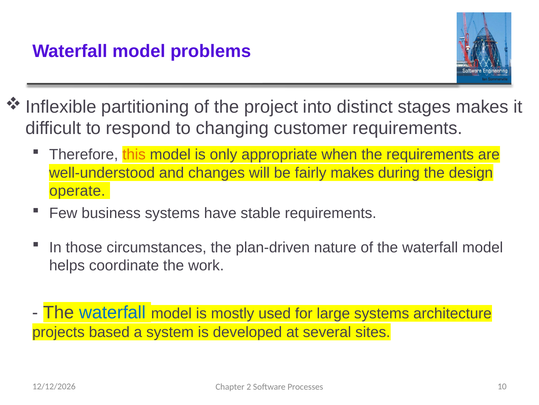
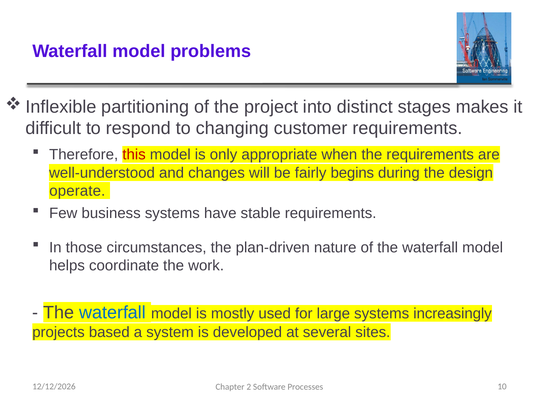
this colour: orange -> red (134, 154)
fairly makes: makes -> begins (352, 172)
architecture: architecture -> increasingly (453, 313)
